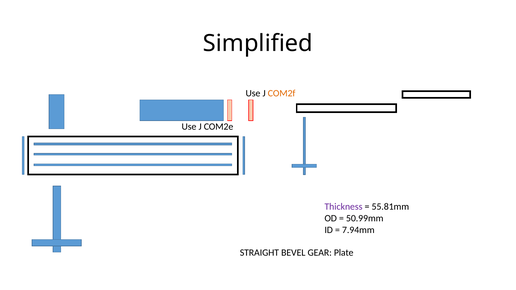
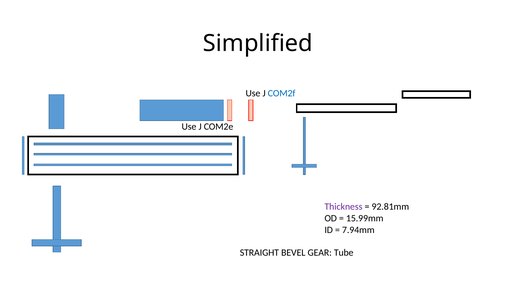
COM2f colour: orange -> blue (282, 93)
55.81mm: 55.81mm -> 92.81mm (390, 207)
50.99mm: 50.99mm -> 15.99mm (365, 218)
Plate: Plate -> Tube (344, 253)
